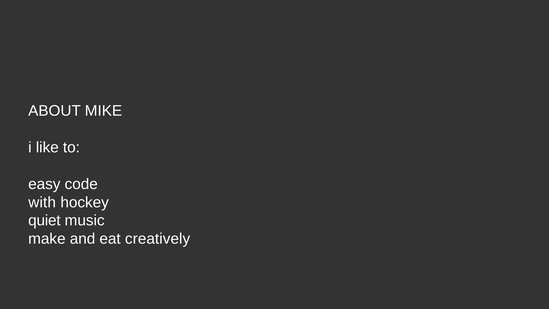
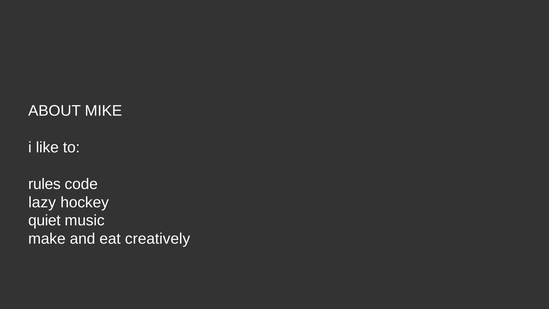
easy: easy -> rules (44, 184)
with: with -> lazy (42, 202)
